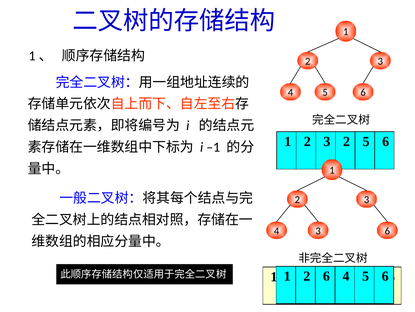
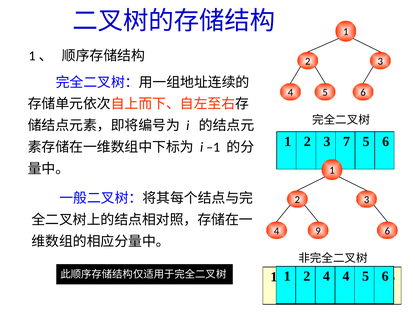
3 2: 2 -> 7 (347, 141)
4 3: 3 -> 9 (318, 230)
1 2 6: 6 -> 4 (326, 275)
